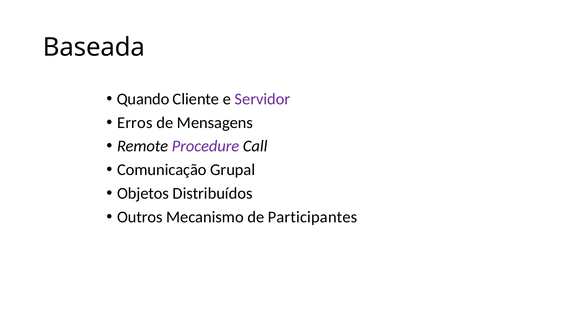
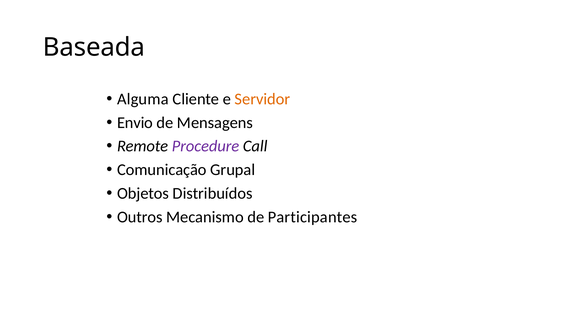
Quando: Quando -> Alguma (143, 99)
Servidor colour: purple -> orange (263, 99)
Erros: Erros -> Envio (135, 123)
